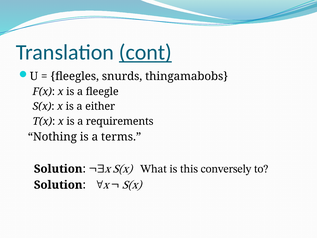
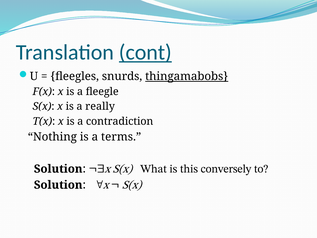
thingamabobs underline: none -> present (187, 76)
either: either -> really (100, 106)
requirements: requirements -> contradiction (120, 121)
